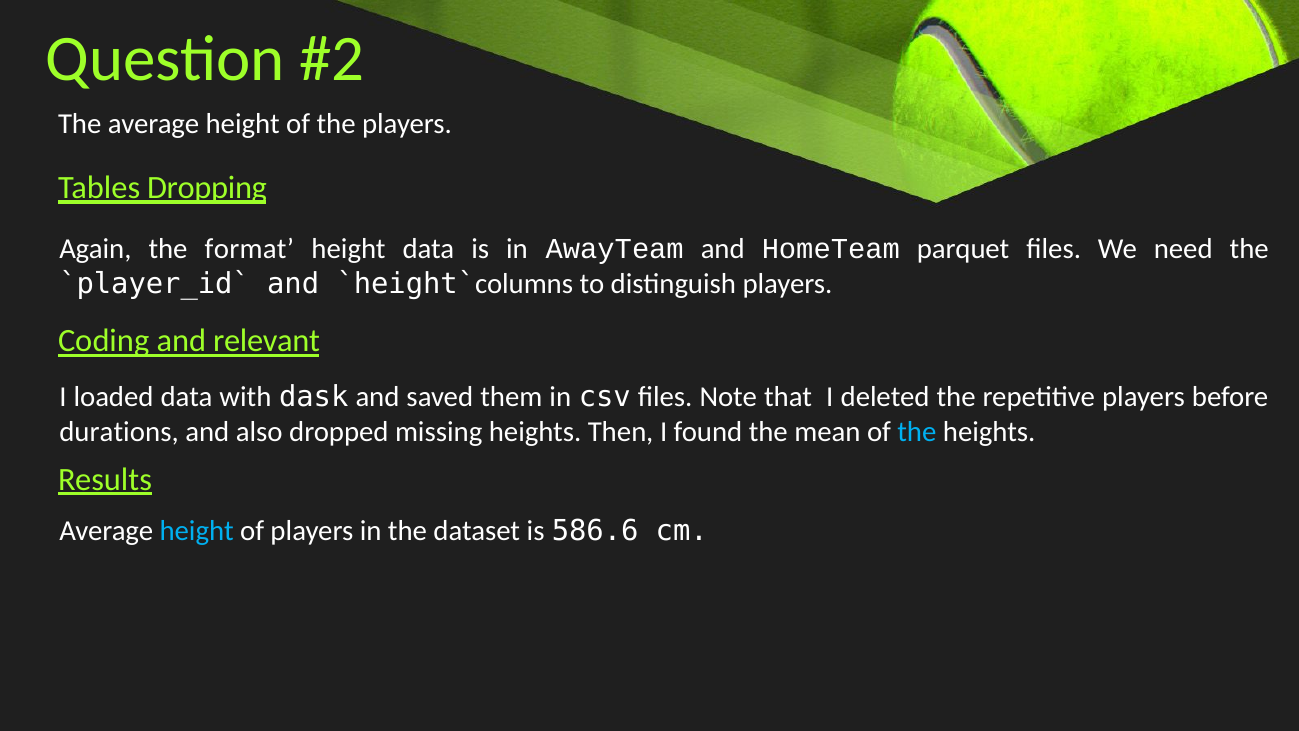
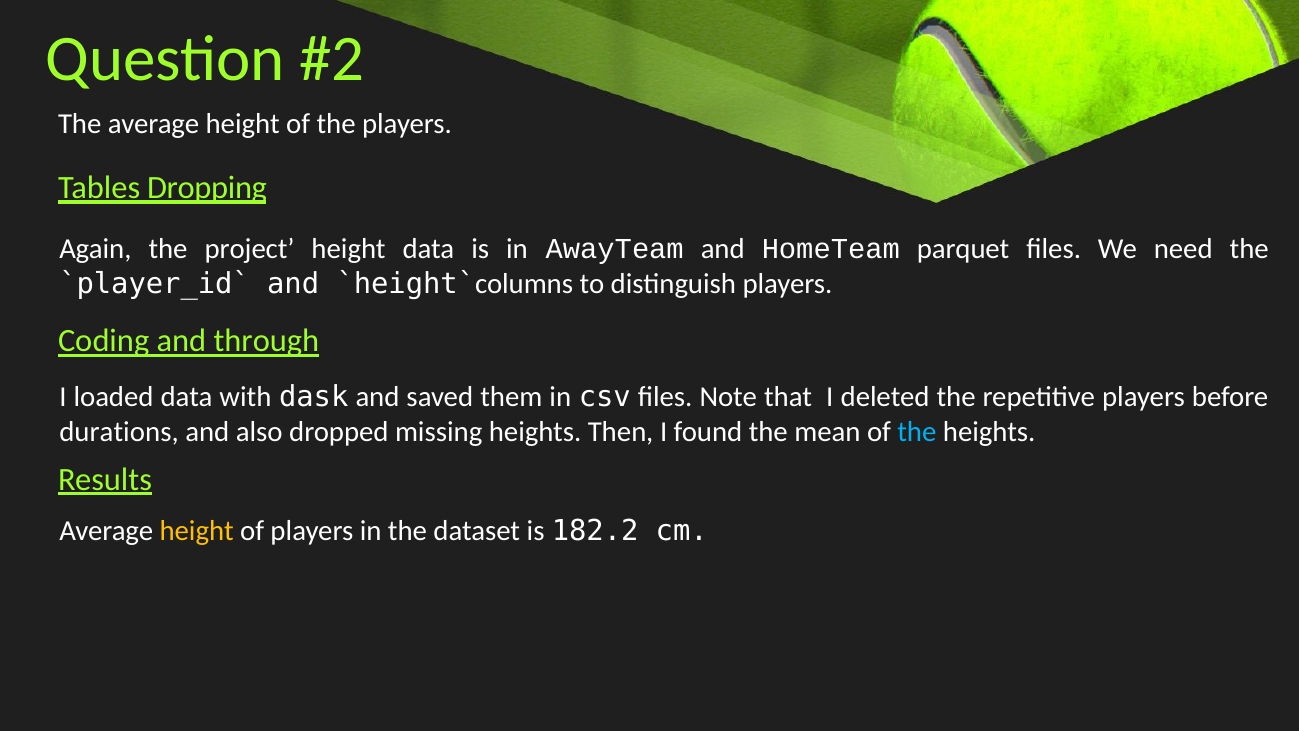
format: format -> project (250, 249)
relevant: relevant -> through (266, 341)
height colour: light blue -> yellow (197, 531)
586.6: 586.6 -> 182.2 (595, 531)
